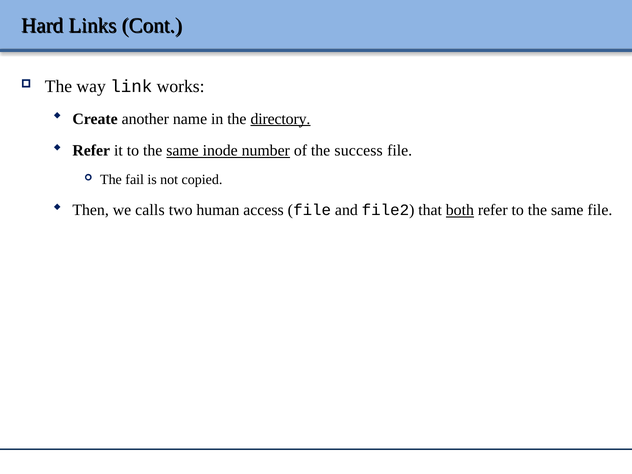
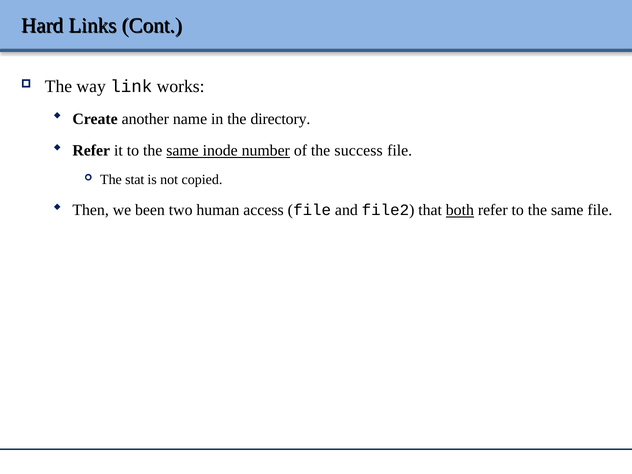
directory underline: present -> none (280, 119)
fail: fail -> stat (135, 179)
calls: calls -> been (150, 210)
